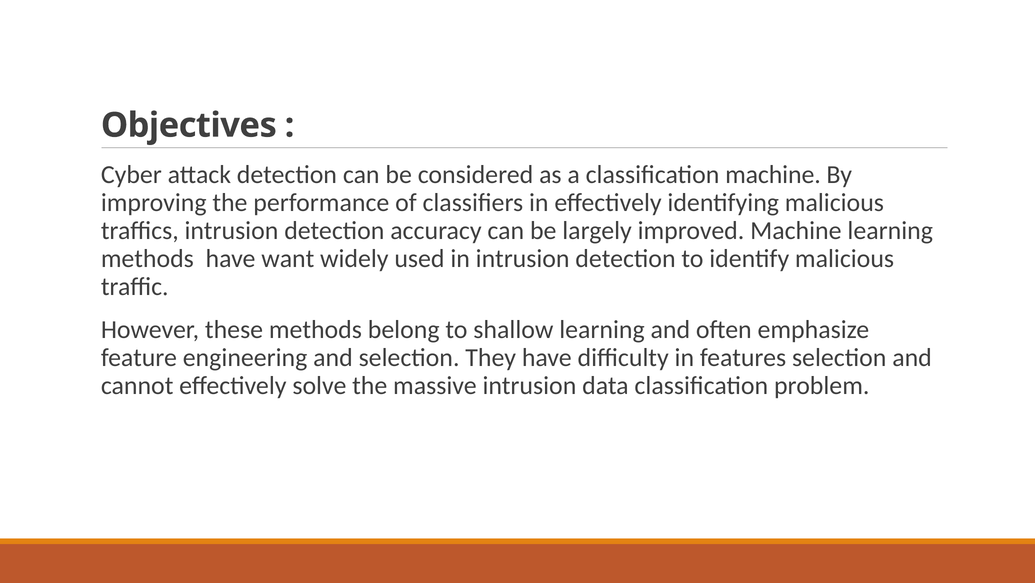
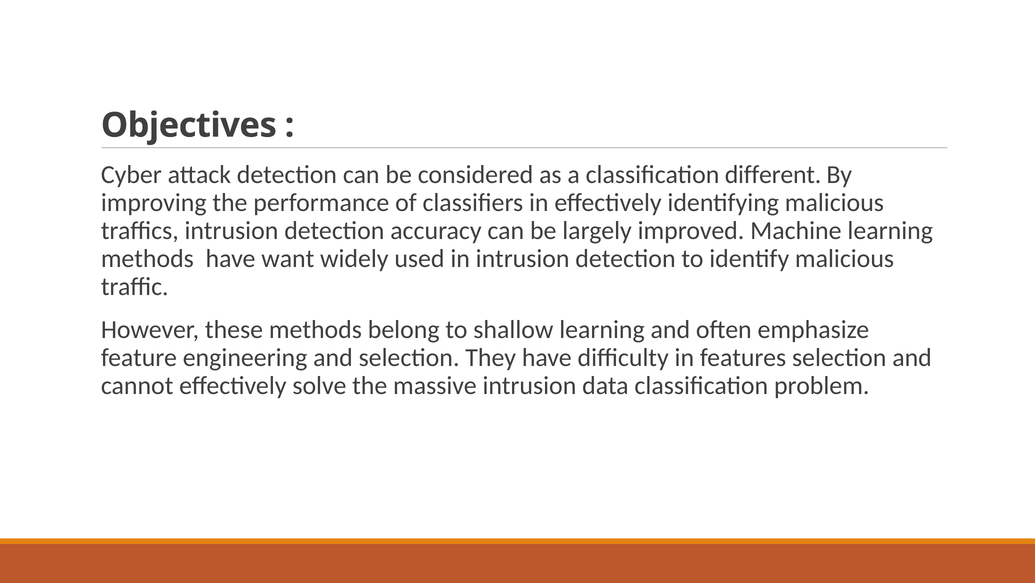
classification machine: machine -> different (773, 174)
